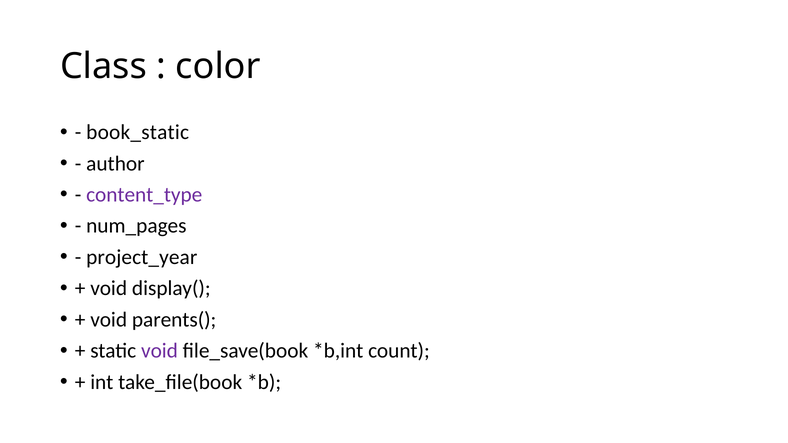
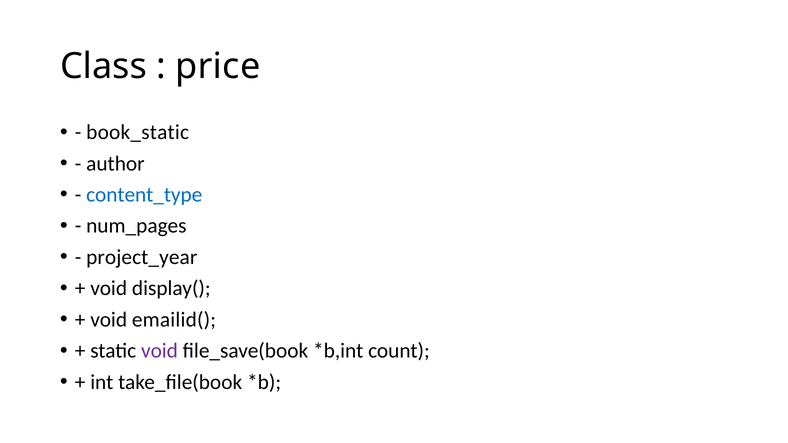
color: color -> price (218, 66)
content_type colour: purple -> blue (144, 195)
parents(: parents( -> emailid( (174, 320)
